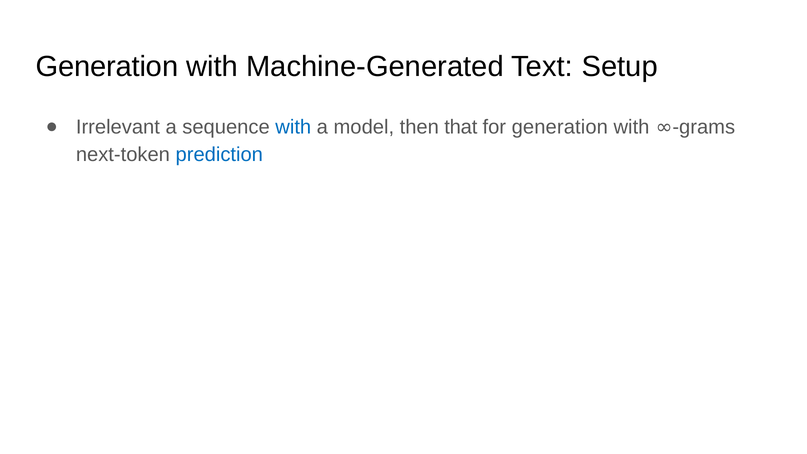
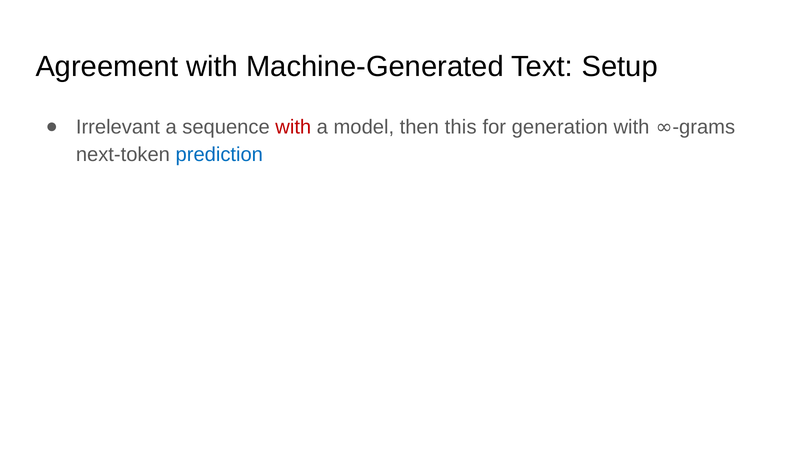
Generation: Generation -> Agreement (107, 67)
with colour: blue -> red (293, 127)
that: that -> this (461, 127)
